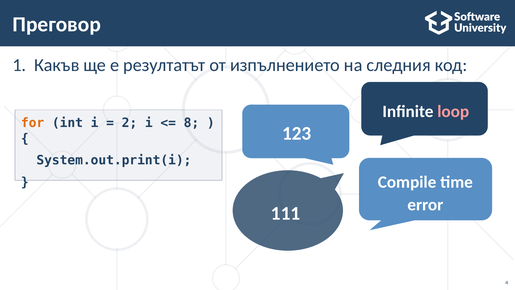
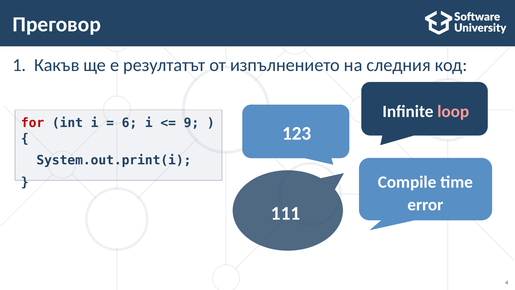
for colour: orange -> red (33, 123)
2: 2 -> 6 (129, 123)
8: 8 -> 9 (191, 123)
